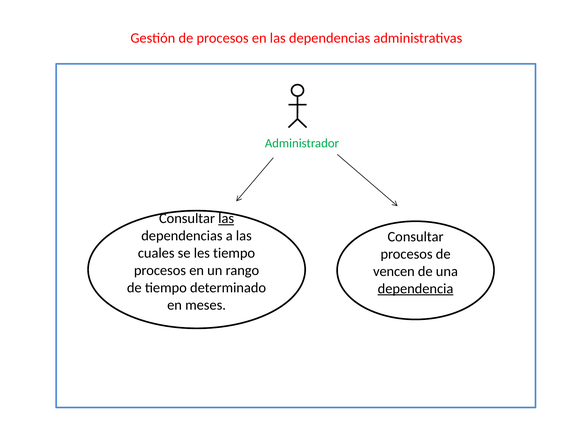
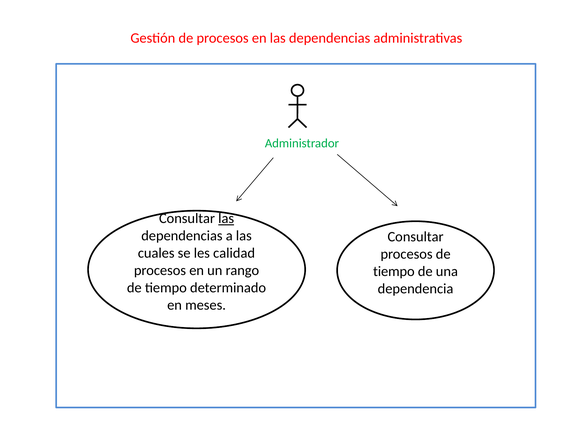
les tiempo: tiempo -> calidad (234, 253)
vencen: vencen -> tiempo (394, 271)
dependencia underline: present -> none (416, 288)
